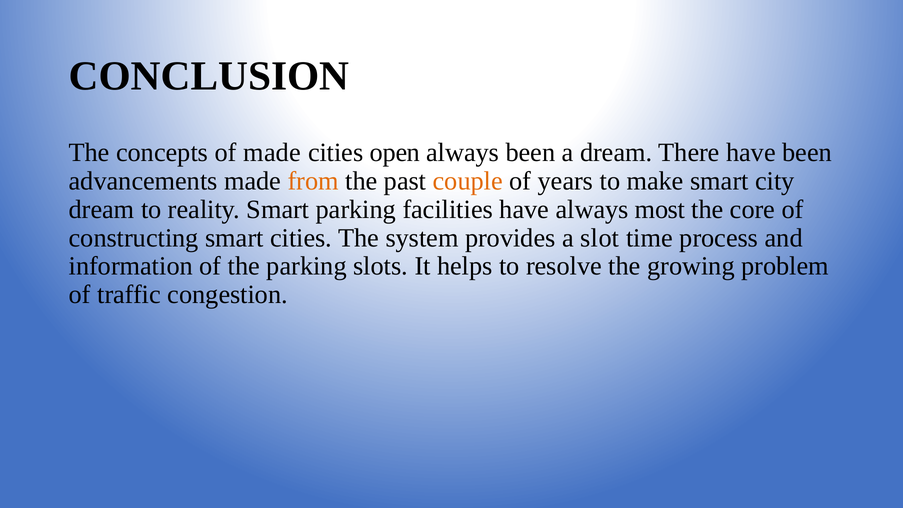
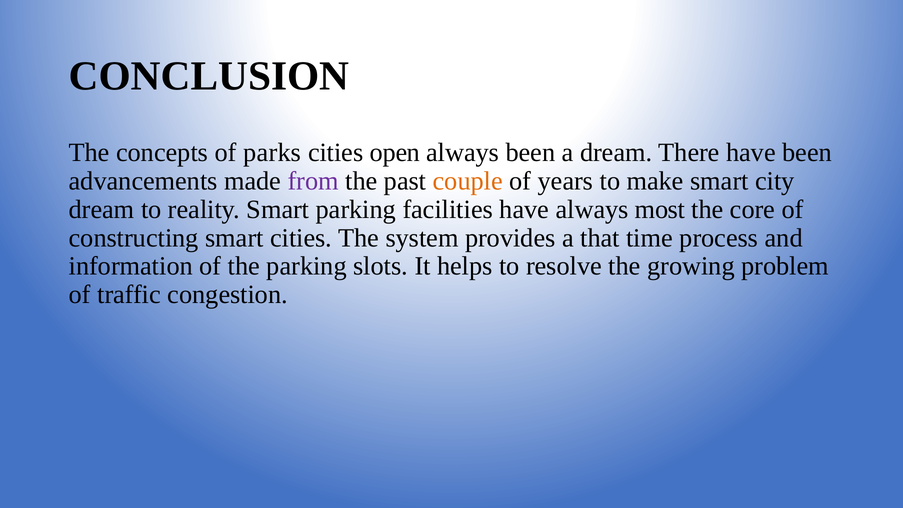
of made: made -> parks (272, 153)
from colour: orange -> purple (313, 181)
slot: slot -> that (600, 238)
